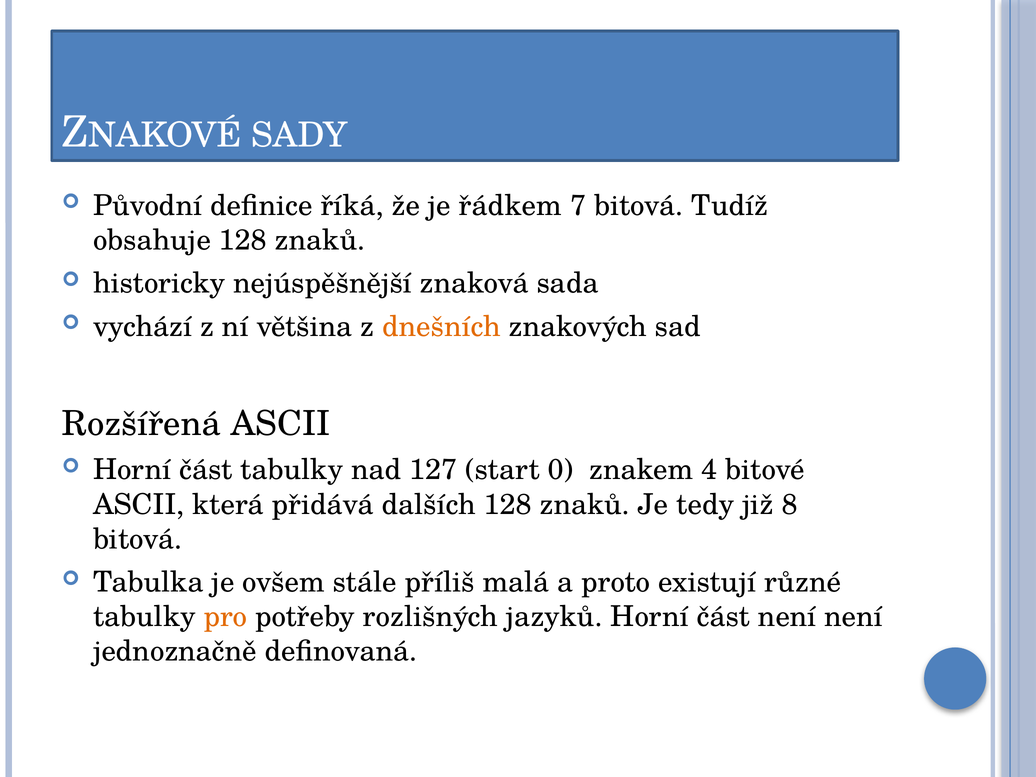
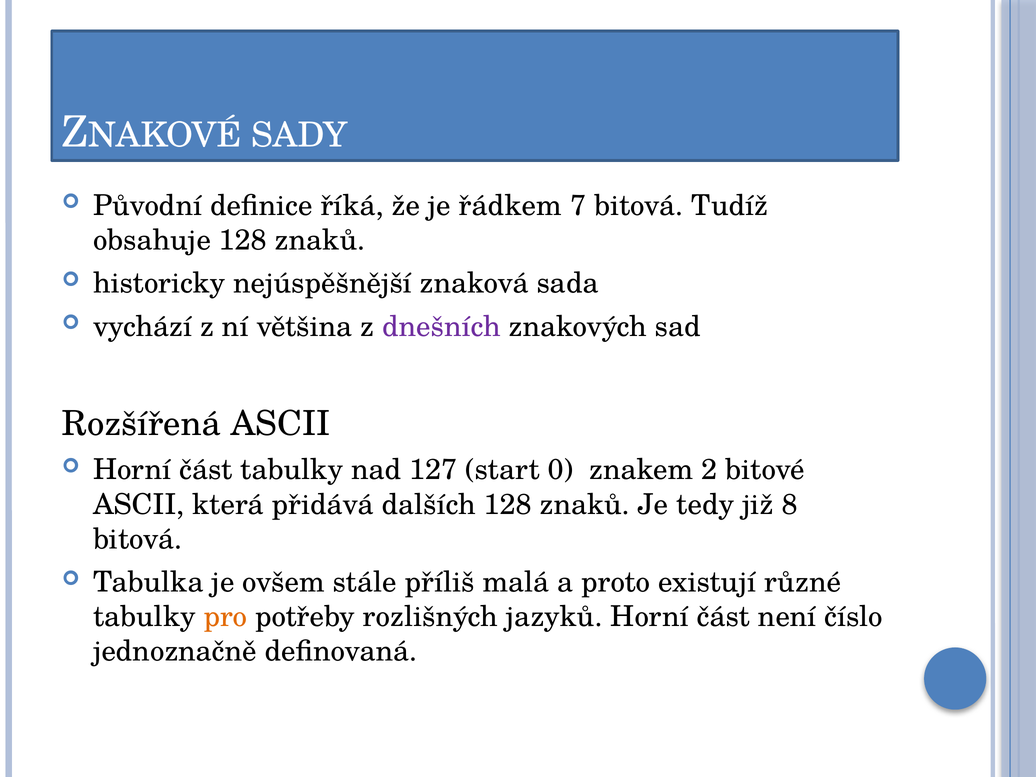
dnešních colour: orange -> purple (442, 327)
4: 4 -> 2 (709, 470)
není není: není -> číslo (854, 617)
